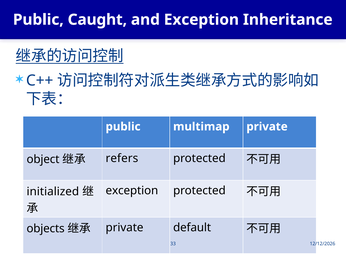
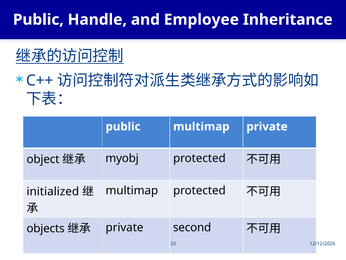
Caught: Caught -> Handle (97, 20)
and Exception: Exception -> Employee (201, 20)
refers: refers -> myobj (122, 158)
exception: exception -> multimap (132, 190)
default: default -> second (192, 227)
